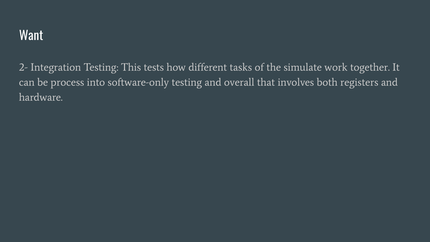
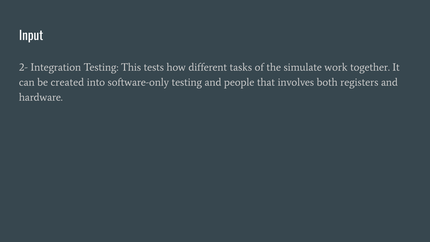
Want: Want -> Input (31, 36)
process: process -> created (67, 82)
overall: overall -> people (239, 82)
